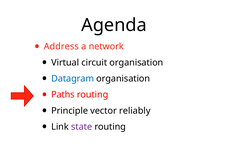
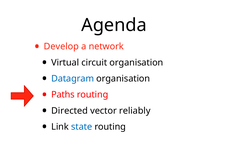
Address: Address -> Develop (61, 46)
Principle: Principle -> Directed (70, 111)
state colour: purple -> blue (82, 127)
